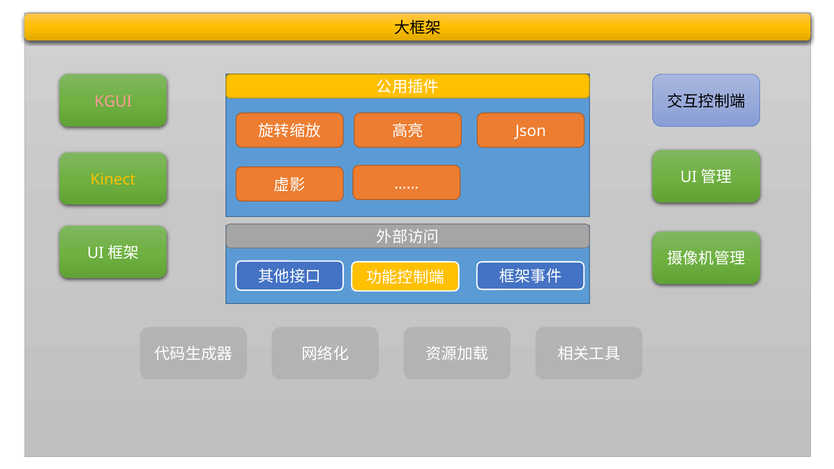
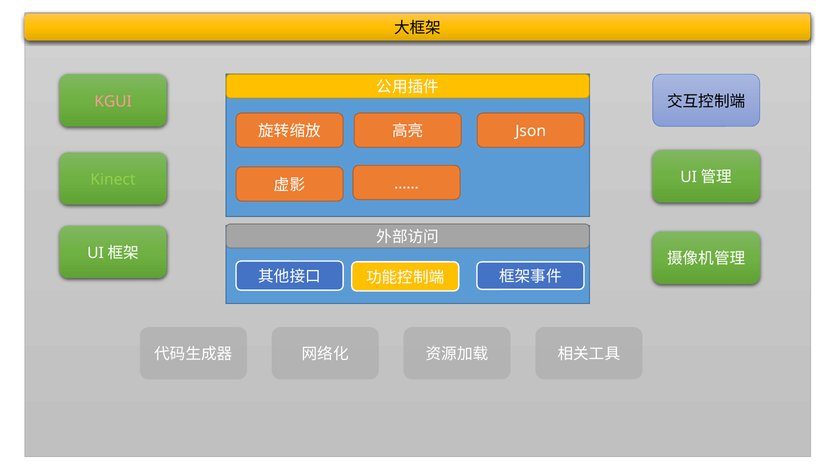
Kinect colour: yellow -> light green (113, 180)
